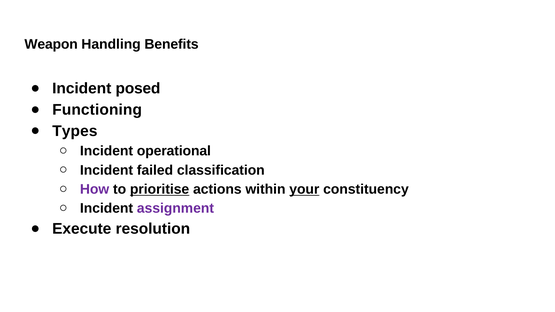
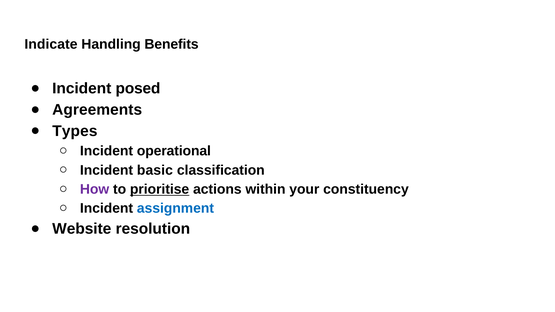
Weapon: Weapon -> Indicate (51, 44)
Functioning: Functioning -> Agreements (97, 110)
failed: failed -> basic (155, 170)
your underline: present -> none (304, 189)
assignment colour: purple -> blue (175, 209)
Execute: Execute -> Website (82, 229)
